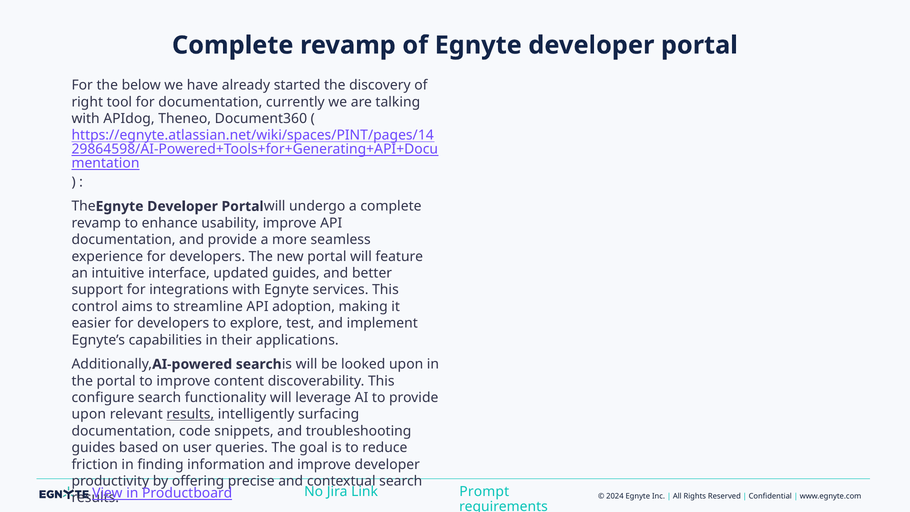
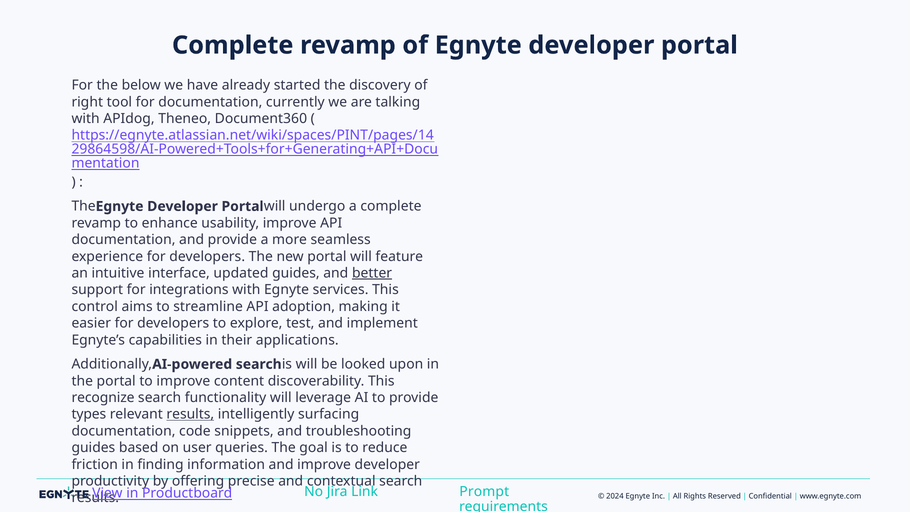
better underline: none -> present (372, 273)
configure: configure -> recognize (103, 398)
upon: upon -> types (89, 414)
